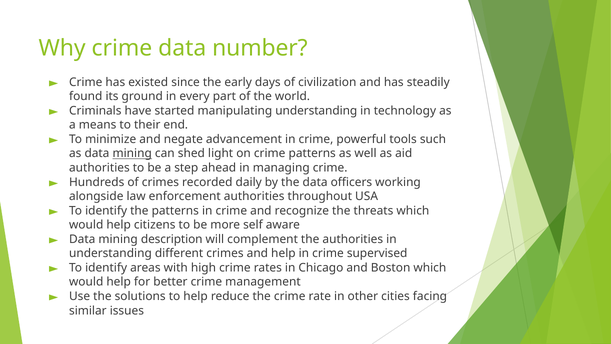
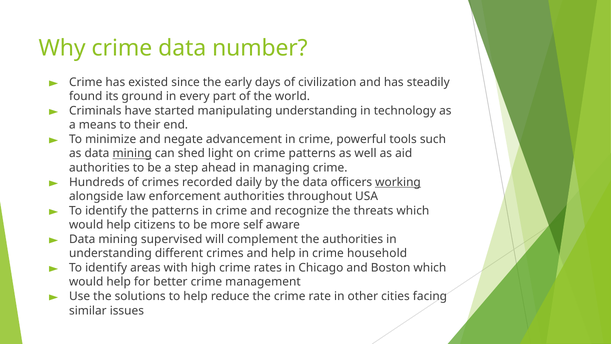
working underline: none -> present (398, 182)
description: description -> supervised (172, 239)
supervised: supervised -> household (377, 253)
